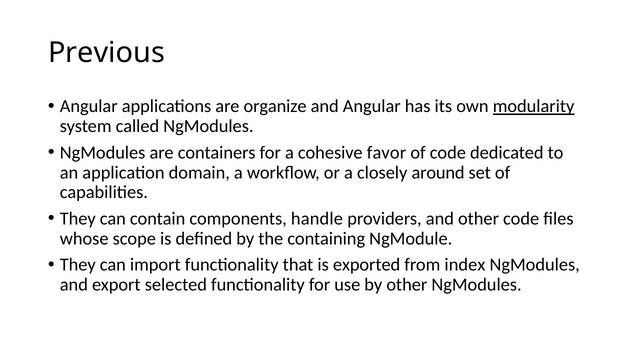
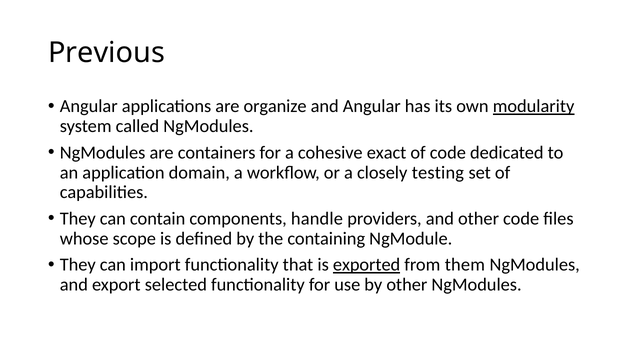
favor: favor -> exact (387, 153)
around: around -> testing (438, 173)
exported underline: none -> present (367, 265)
index: index -> them (465, 265)
